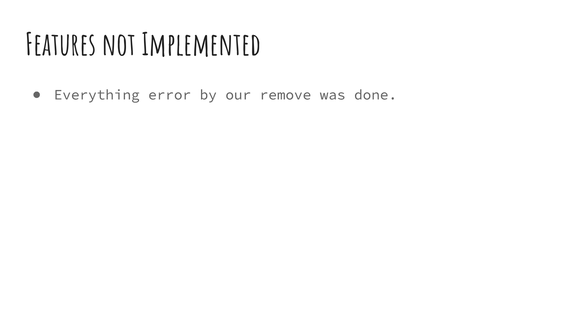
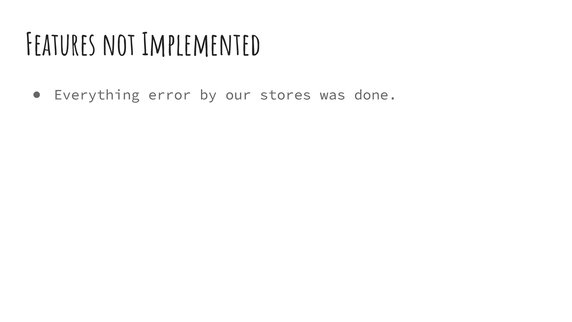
remove: remove -> stores (285, 95)
